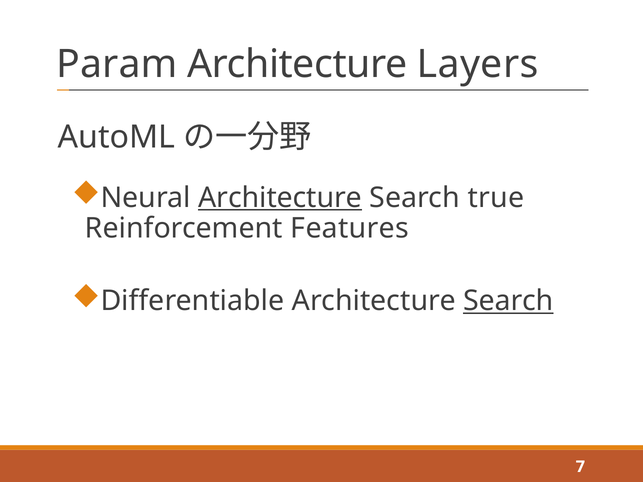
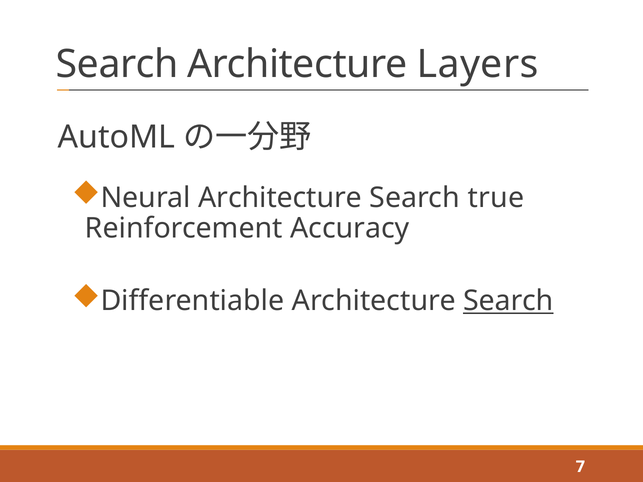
Param: Param -> Search (117, 64)
Architecture underline: present -> none (280, 198)
Features: Features -> Accuracy (350, 229)
